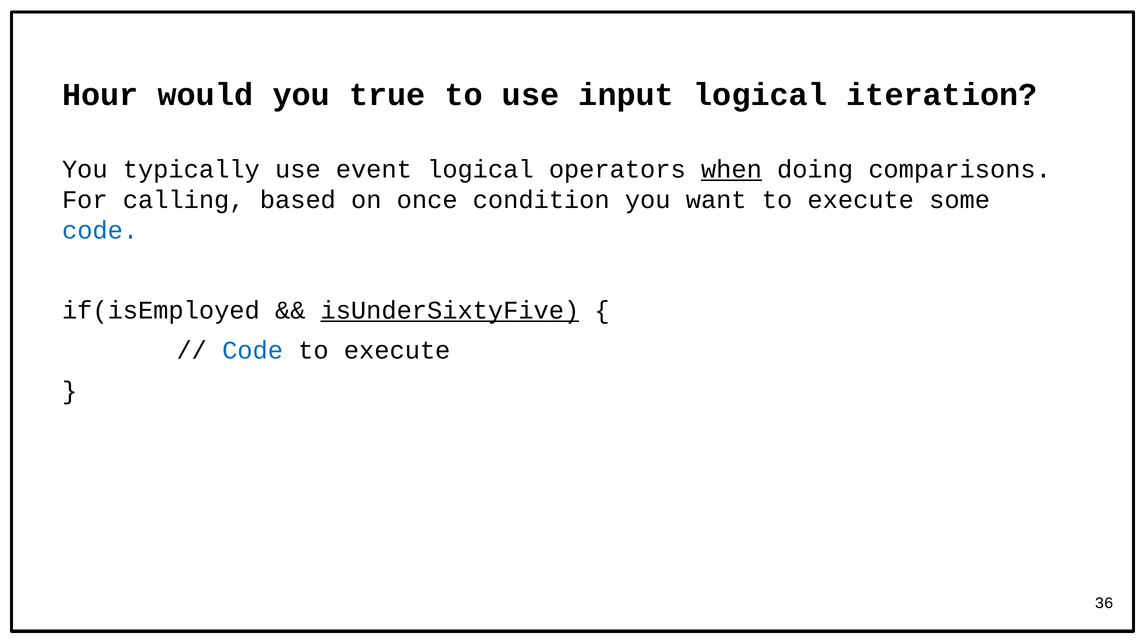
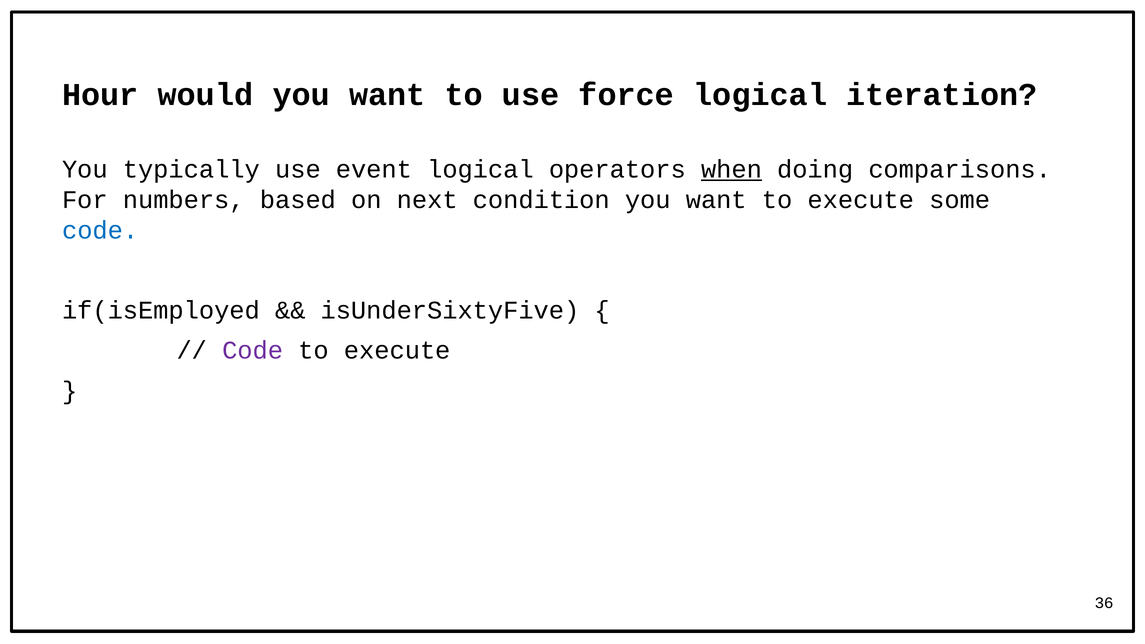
would you true: true -> want (387, 95)
input: input -> force (626, 95)
calling: calling -> numbers (184, 200)
once: once -> next (427, 200)
isUnderSixtyFive underline: present -> none (450, 311)
Code colour: blue -> purple (253, 351)
